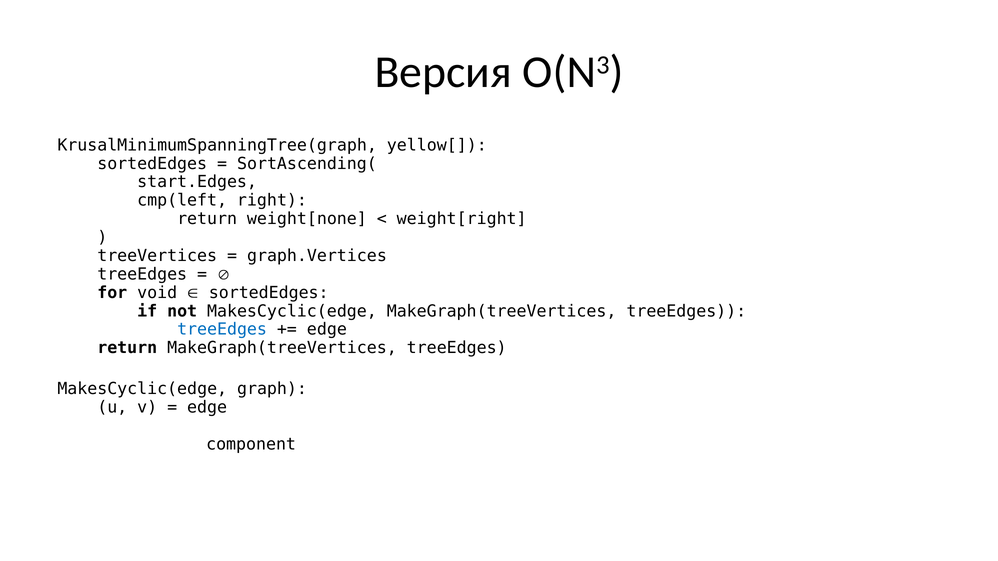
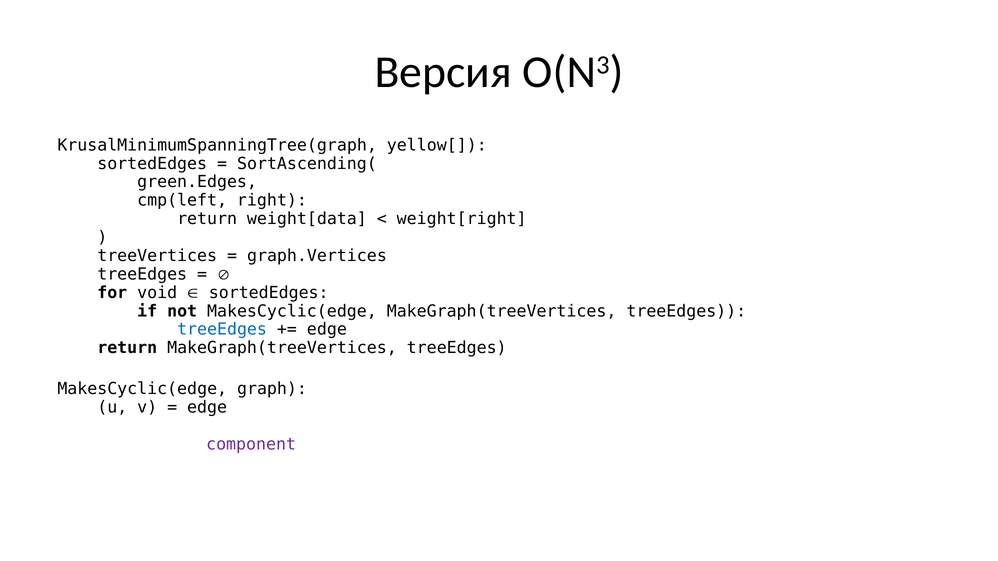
start.Edges: start.Edges -> green.Edges (197, 182)
weight[none: weight[none -> weight[data (307, 219)
component colour: black -> purple (251, 444)
